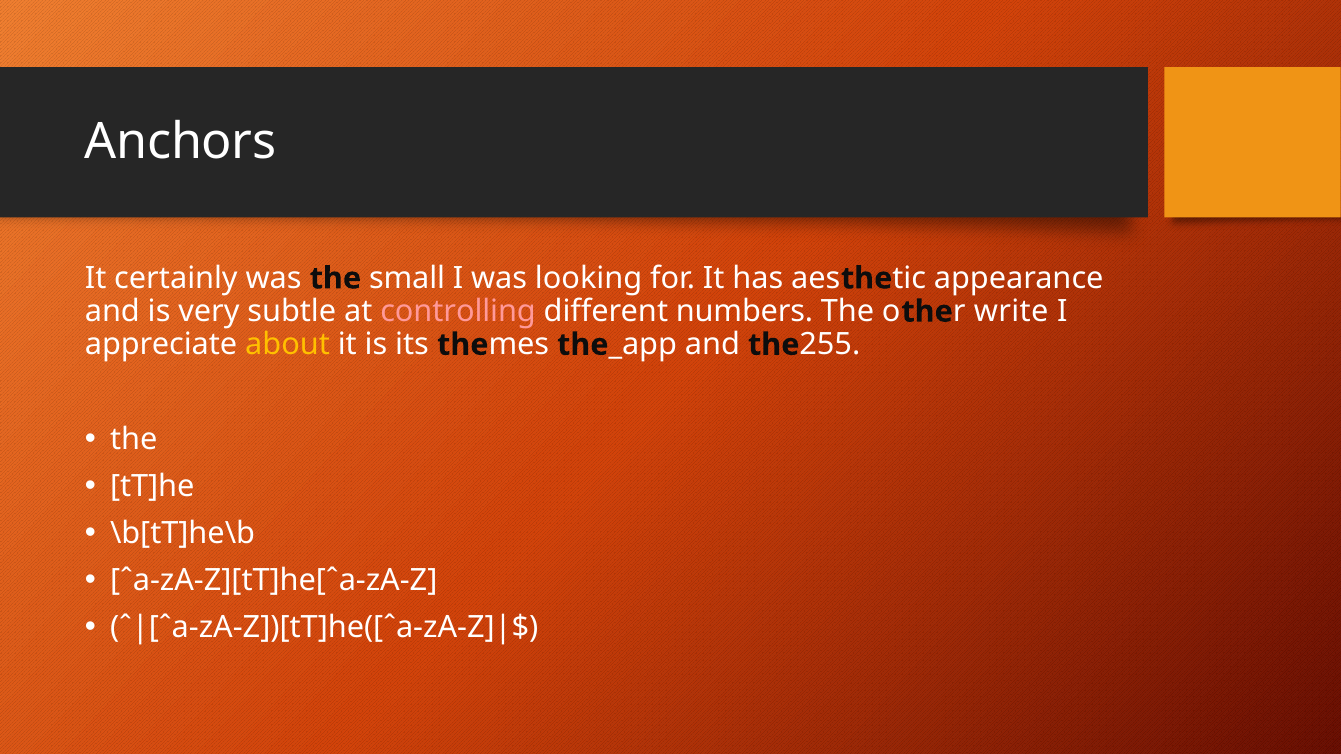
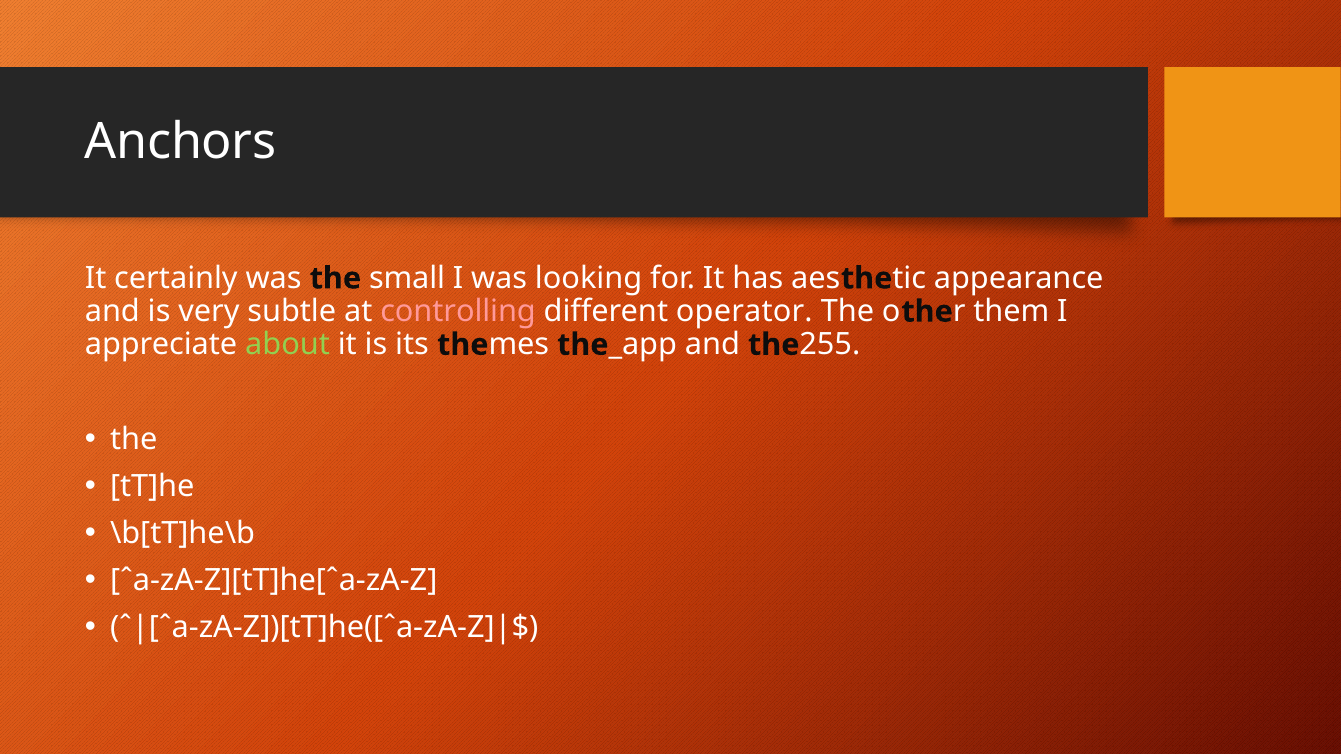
numbers: numbers -> operator (744, 312)
write: write -> them (1011, 312)
about colour: yellow -> light green (288, 345)
